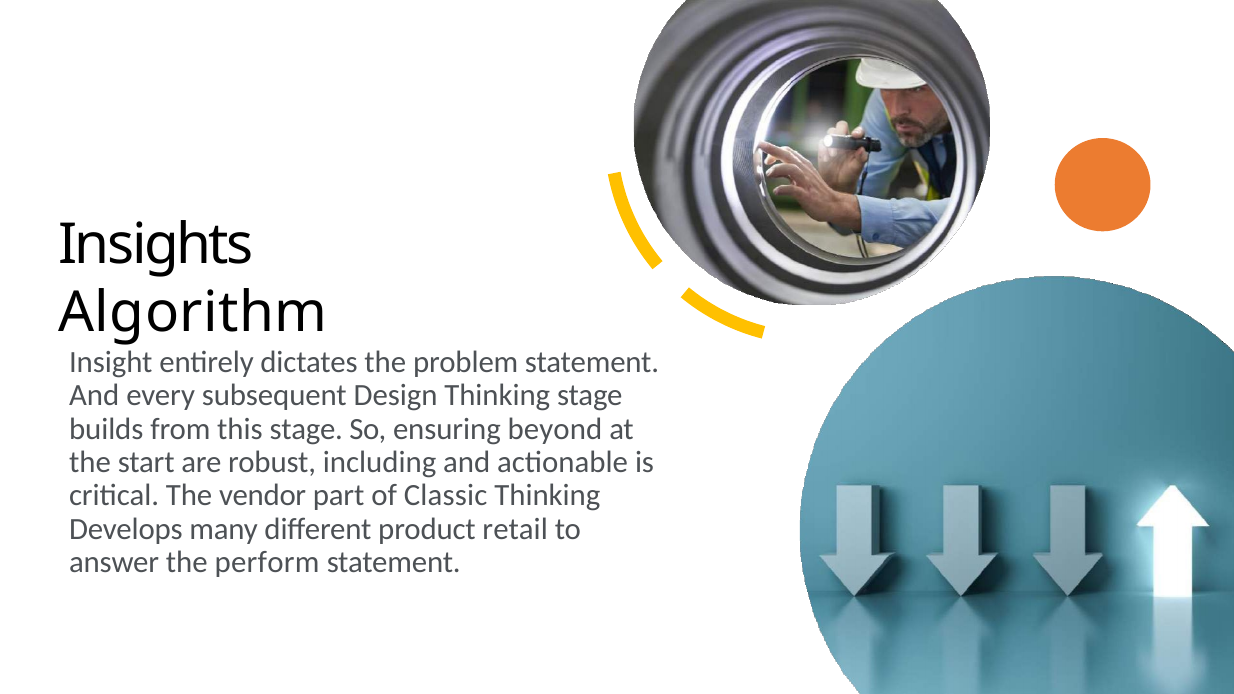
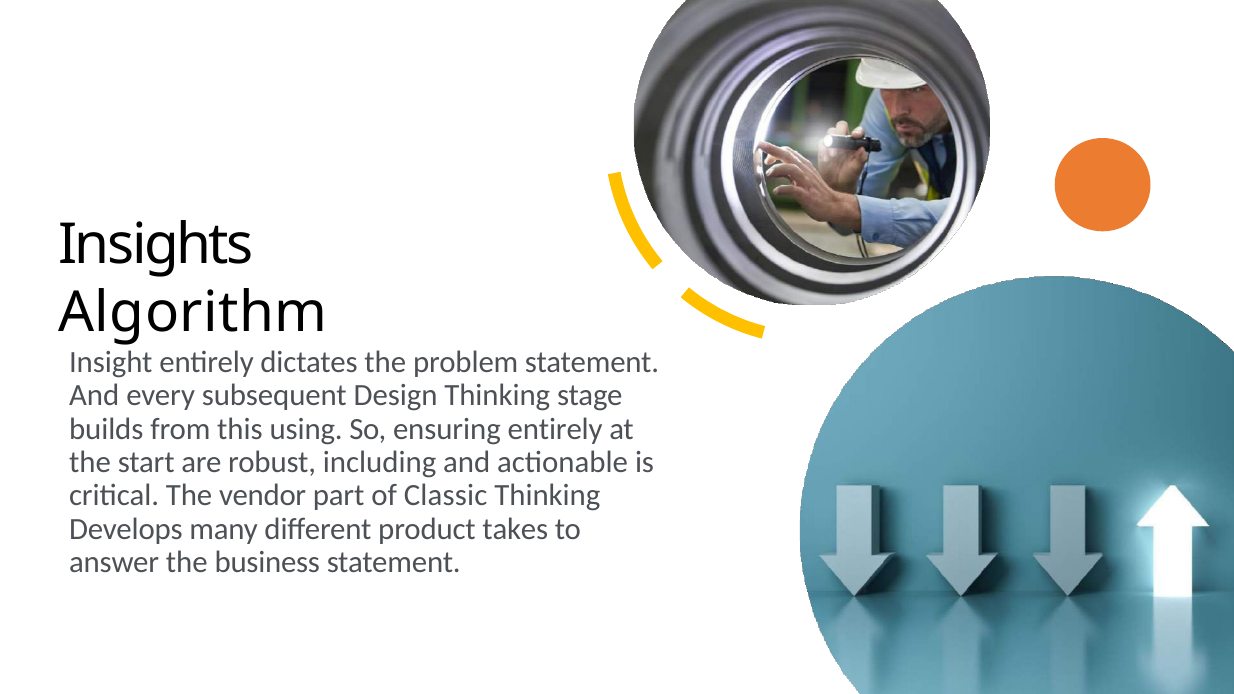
this stage: stage -> using (306, 429)
ensuring beyond: beyond -> entirely (555, 429)
retail: retail -> takes (515, 529)
perform: perform -> business (267, 562)
